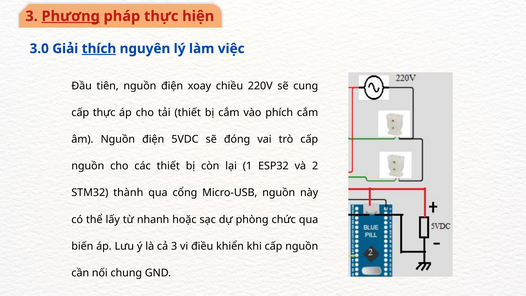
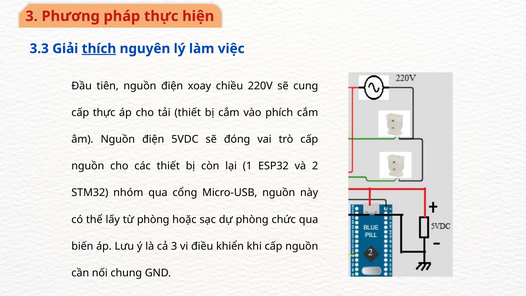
Phương underline: present -> none (71, 16)
3.0: 3.0 -> 3.3 (39, 49)
thành: thành -> nhóm (128, 193)
từ nhanh: nhanh -> phòng (153, 219)
